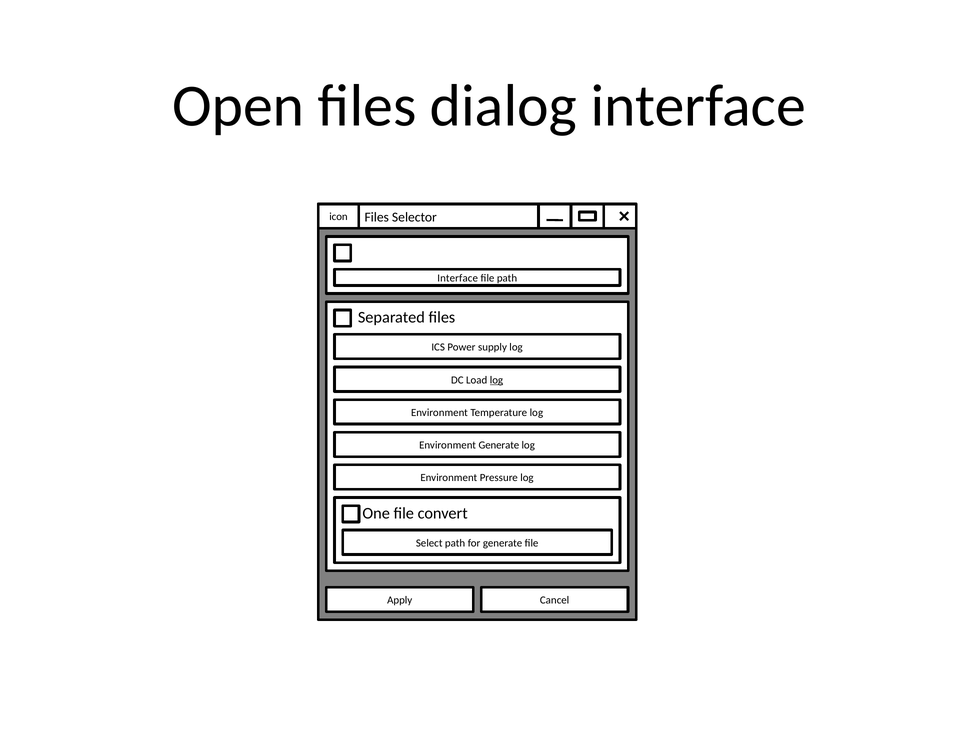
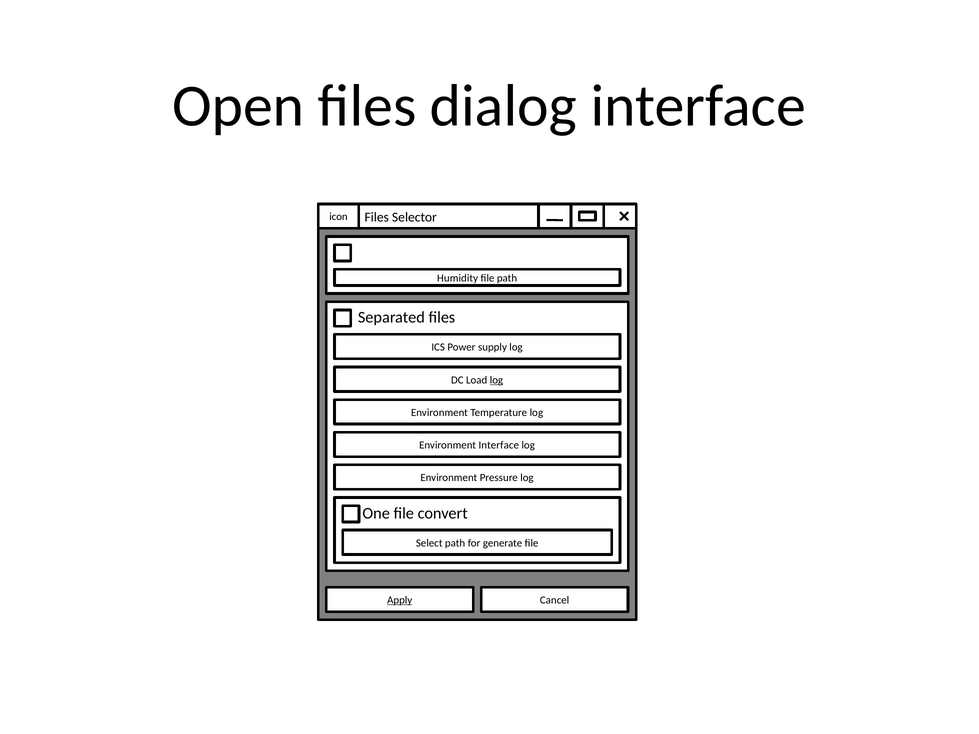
Interface: Interface -> Humidity (458, 278)
Environment Generate: Generate -> Interface (499, 445)
Apply underline: none -> present (400, 600)
